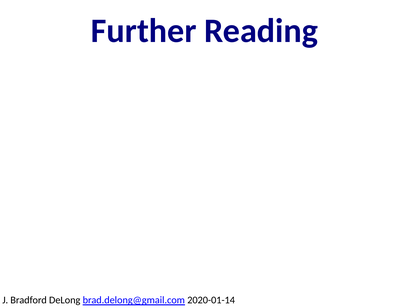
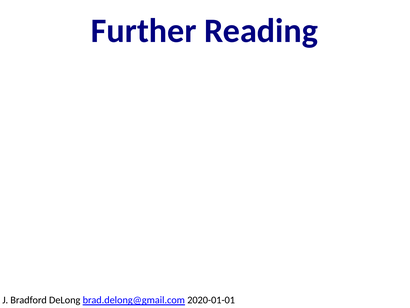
2020-01-14: 2020-01-14 -> 2020-01-01 (211, 300)
